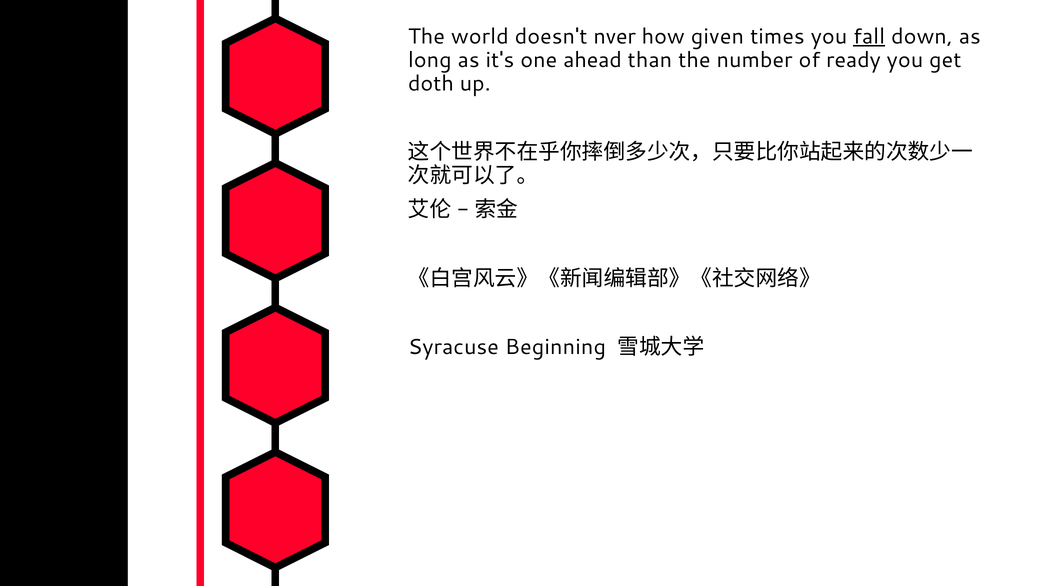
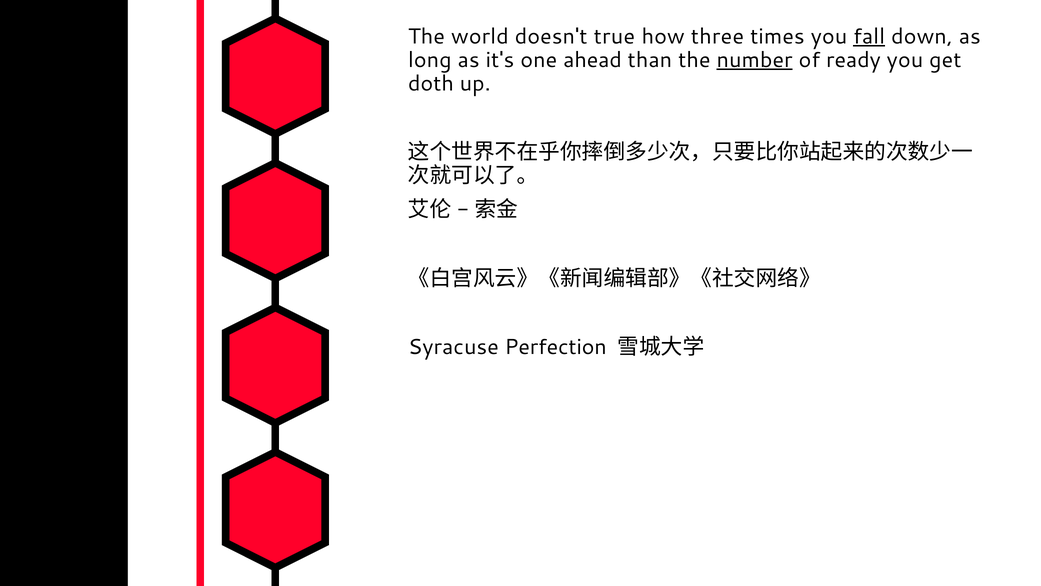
nver: nver -> true (614, 37)
given: given -> three (717, 37)
number underline: none -> present (755, 60)
Beginning: Beginning -> Perfection (556, 347)
